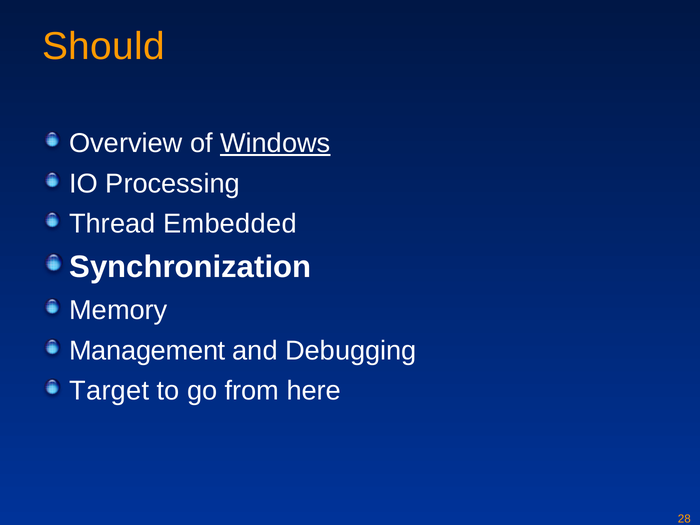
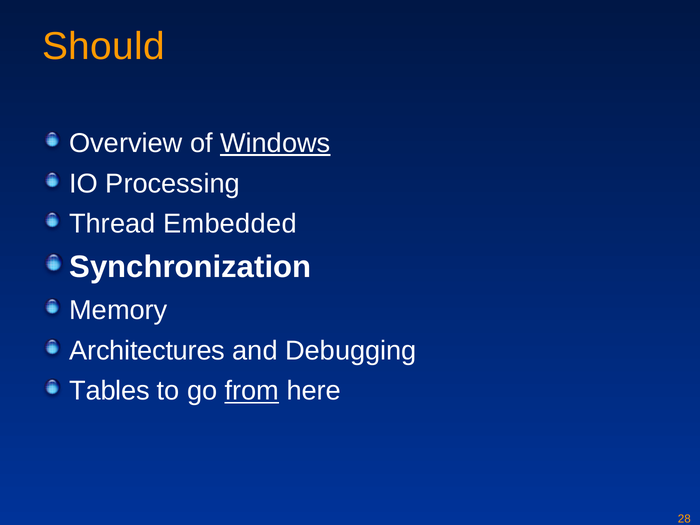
Management: Management -> Architectures (147, 351)
Target: Target -> Tables (109, 391)
from underline: none -> present (252, 391)
